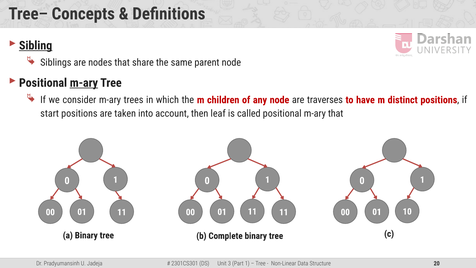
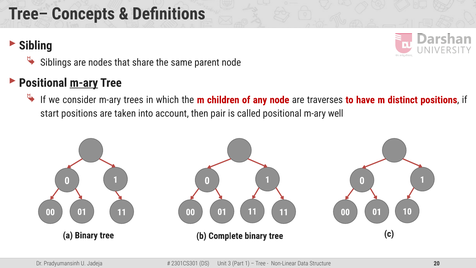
Sibling underline: present -> none (36, 45)
leaf: leaf -> pair (218, 113)
m-ary that: that -> well (336, 113)
